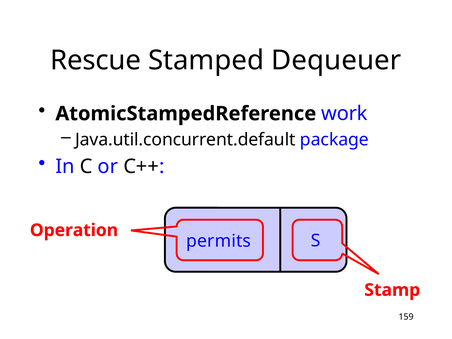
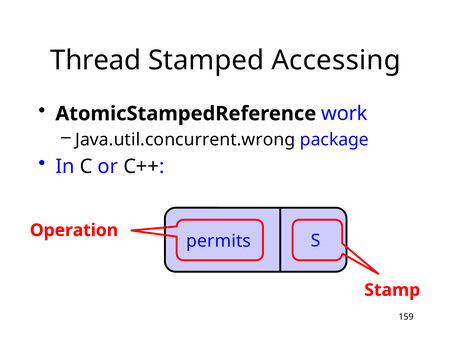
Rescue: Rescue -> Thread (96, 60)
Dequeuer: Dequeuer -> Accessing (336, 60)
Java.util.concurrent.default: Java.util.concurrent.default -> Java.util.concurrent.wrong (185, 140)
